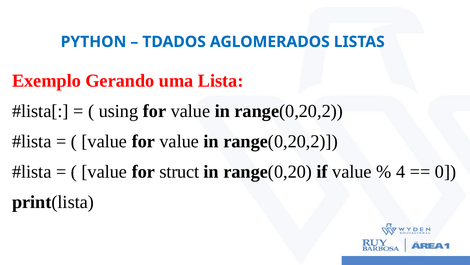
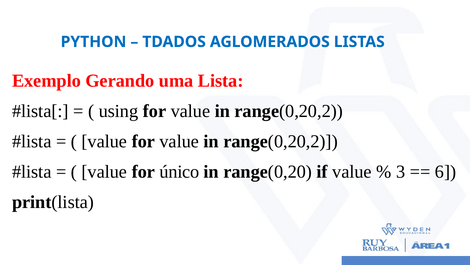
struct: struct -> único (179, 171)
4: 4 -> 3 (401, 171)
0: 0 -> 6 (446, 171)
